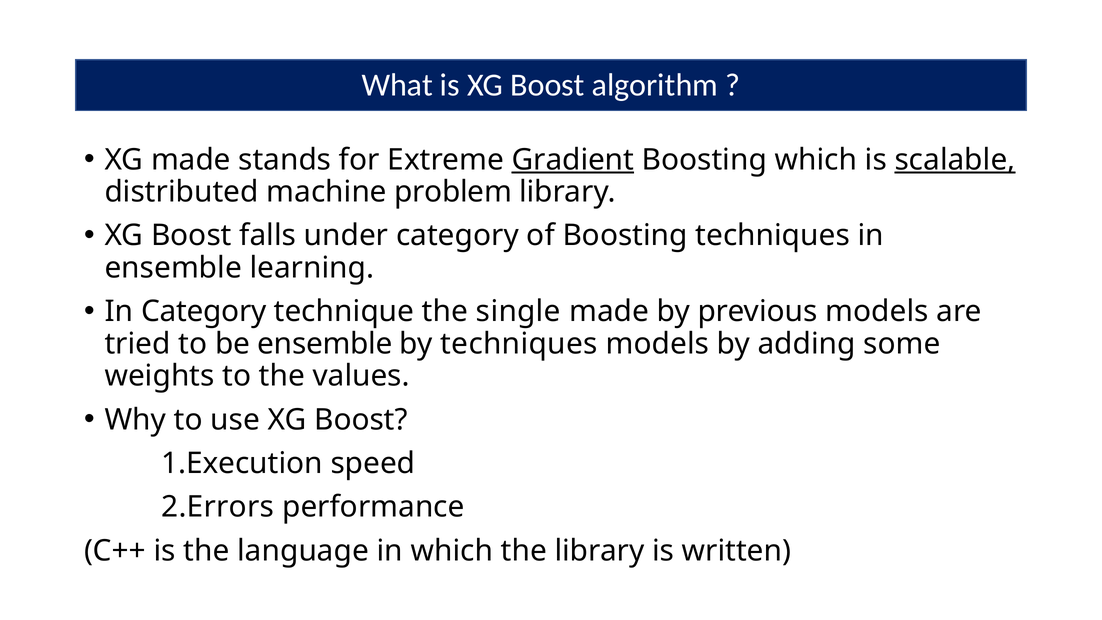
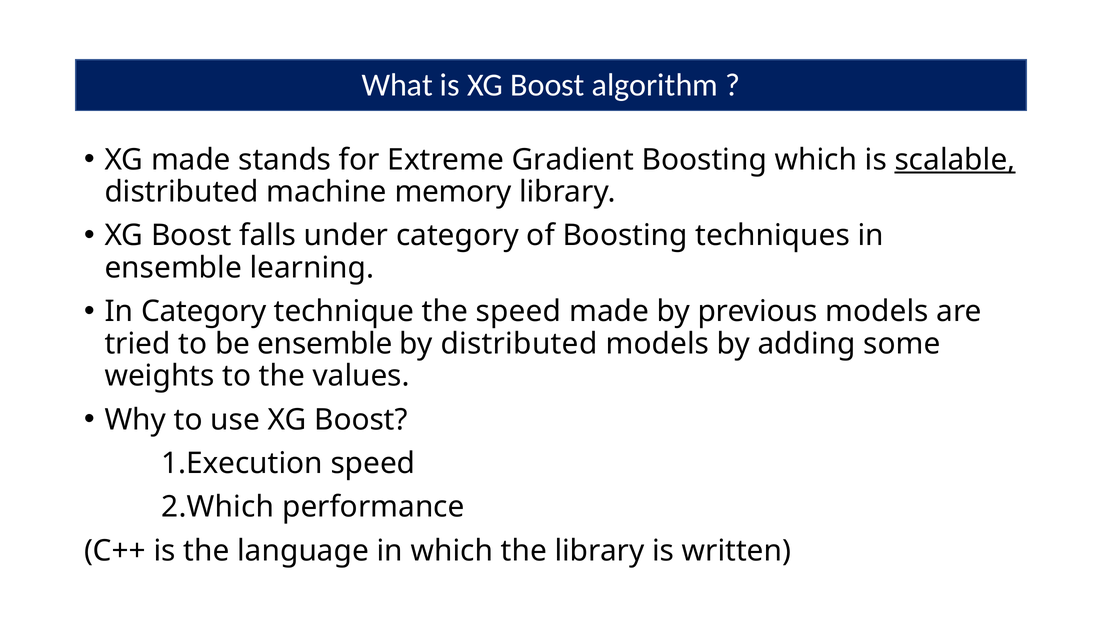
Gradient underline: present -> none (573, 160)
problem: problem -> memory (453, 192)
the single: single -> speed (518, 311)
by techniques: techniques -> distributed (519, 344)
2.Errors: 2.Errors -> 2.Which (218, 507)
